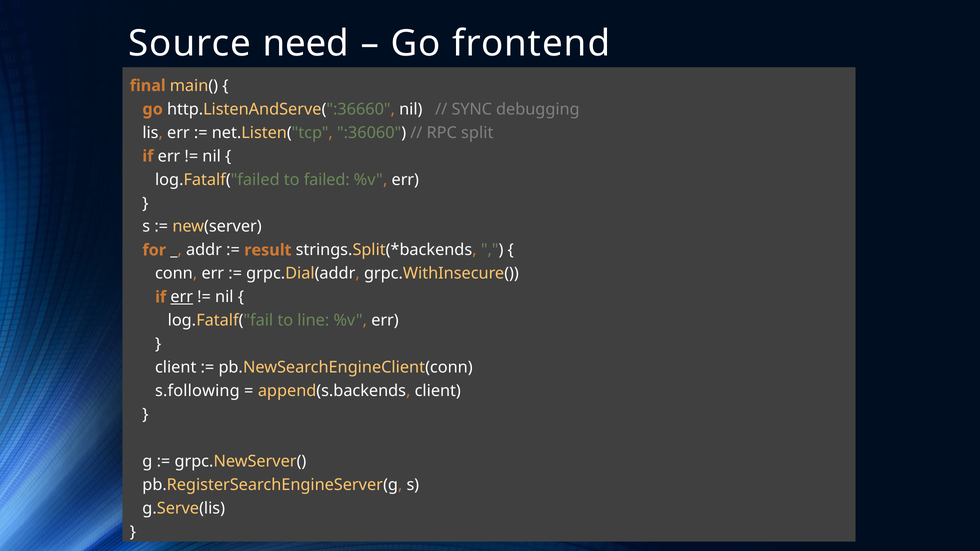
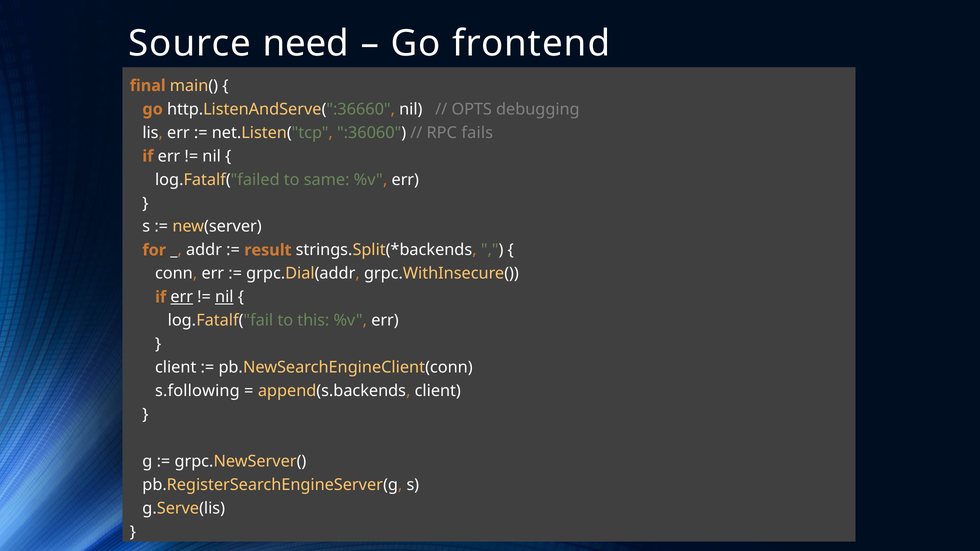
SYNC: SYNC -> OPTS (472, 109)
split: split -> fails (477, 133)
failed: failed -> same (327, 180)
nil underline: none -> present (224, 297)
line: line -> this (313, 321)
